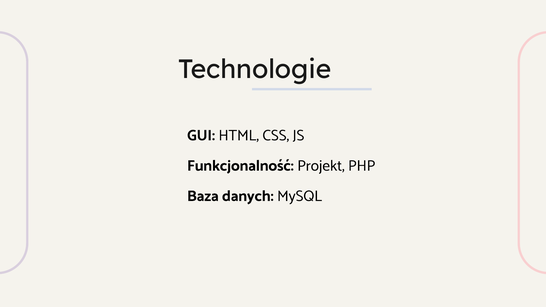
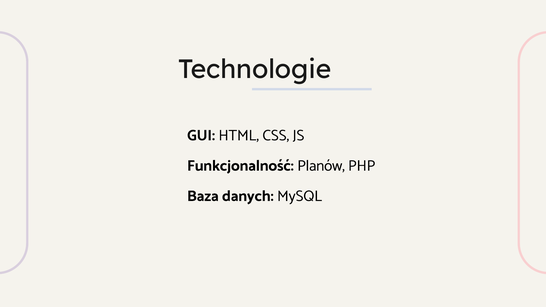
Projekt: Projekt -> Planów (321, 166)
